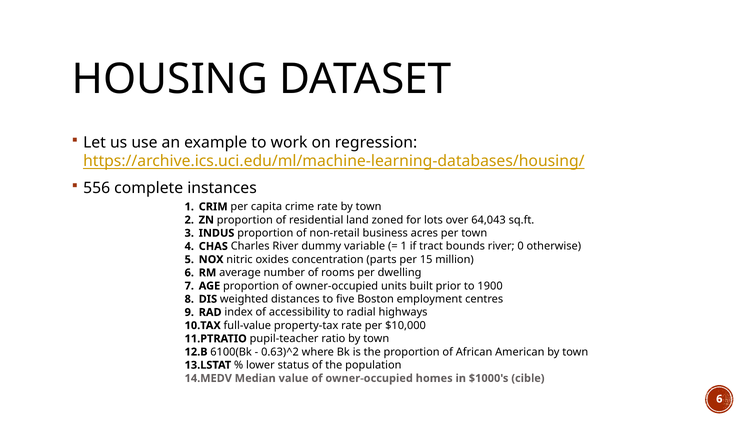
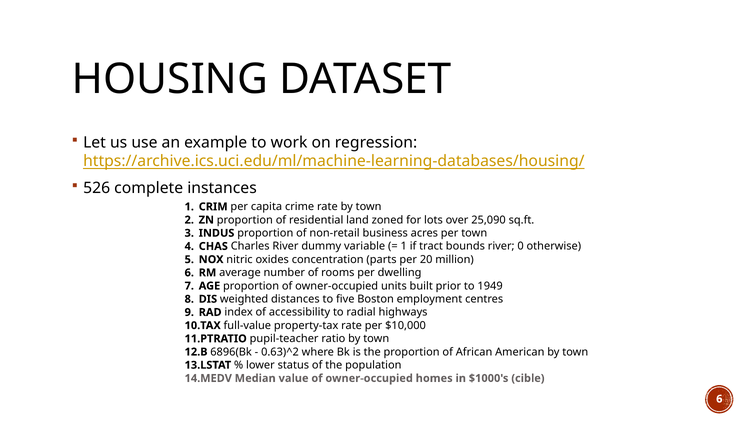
556: 556 -> 526 (97, 188)
64,043: 64,043 -> 25,090 (489, 220)
15: 15 -> 20 (426, 260)
1900: 1900 -> 1949 (490, 286)
6100(Bk: 6100(Bk -> 6896(Bk (231, 352)
